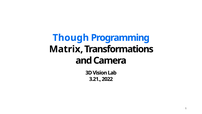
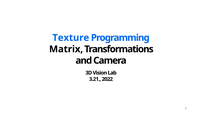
Though: Though -> Texture (71, 38)
